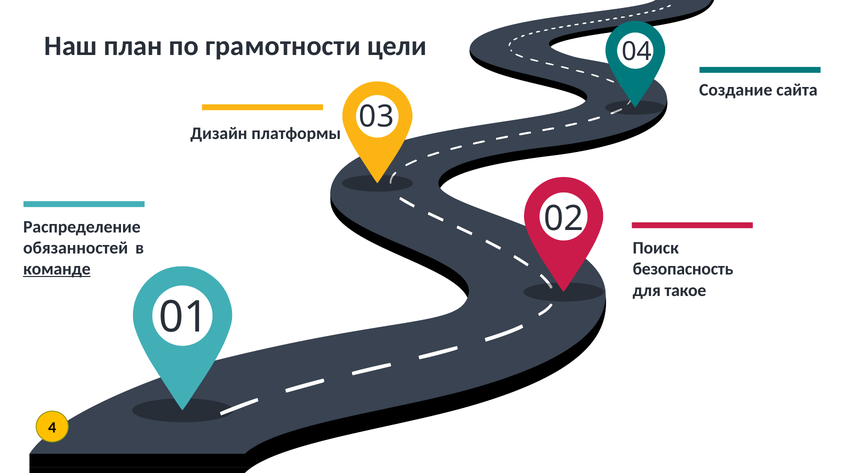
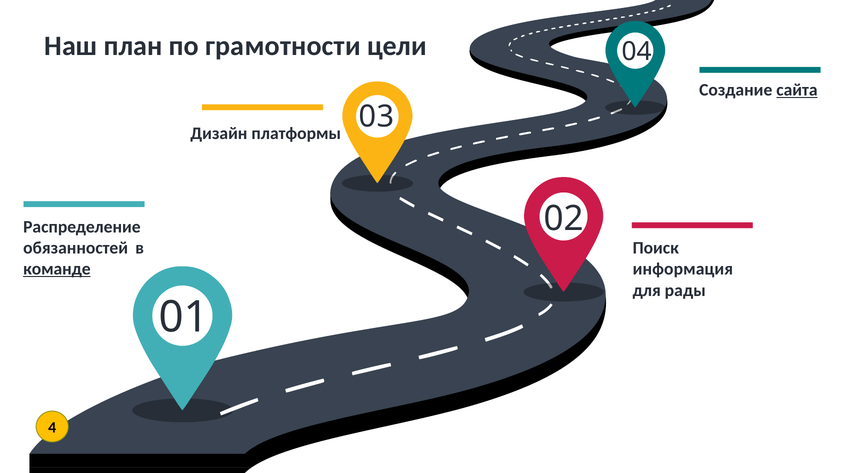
сайта underline: none -> present (797, 90)
безопасность: безопасность -> информация (683, 269)
такое: такое -> рады (685, 290)
